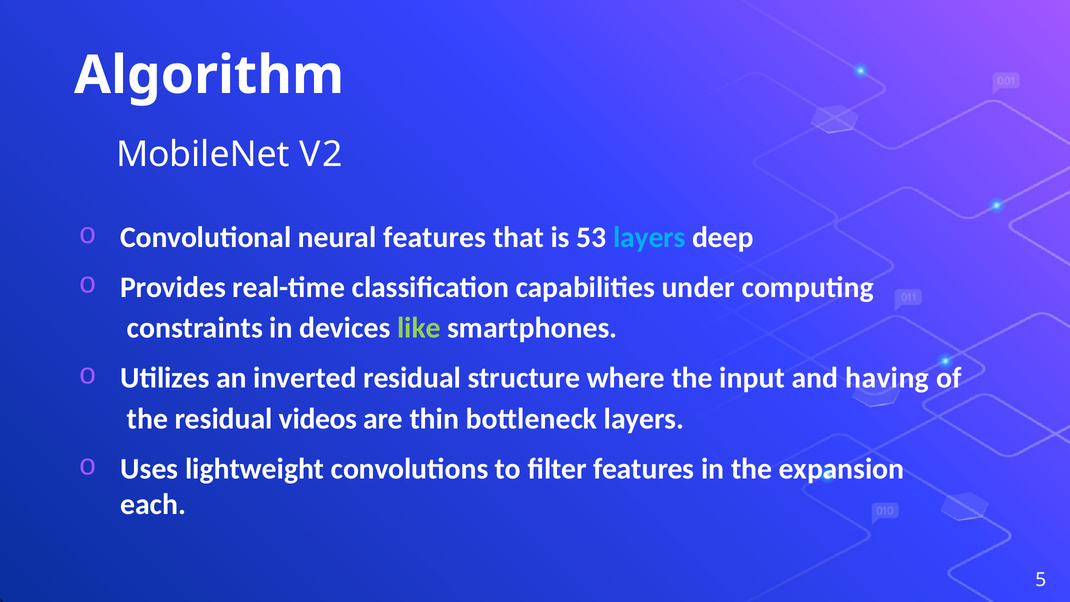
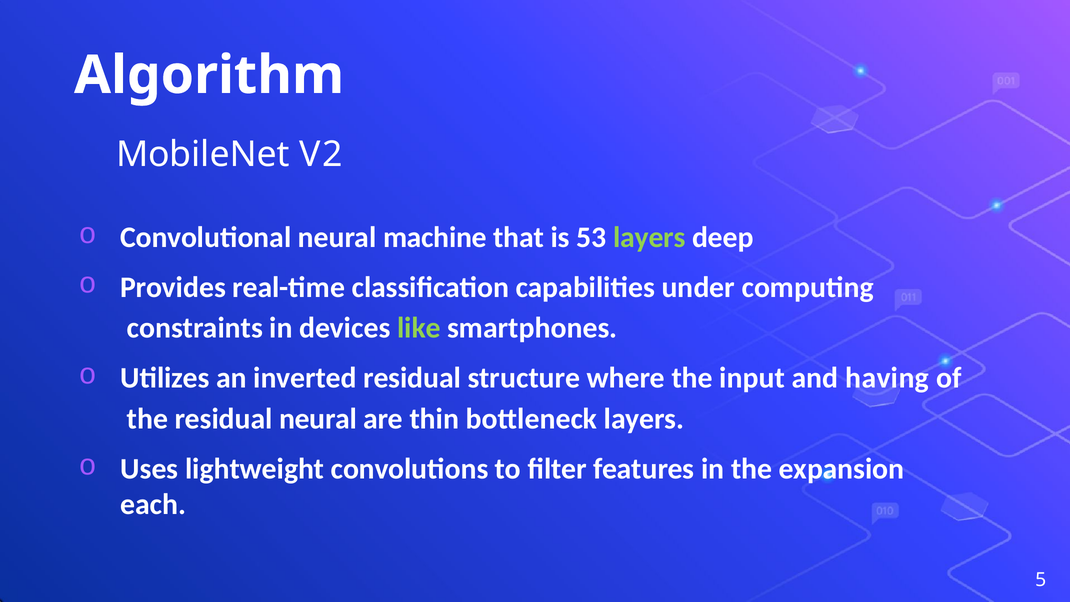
neural features: features -> machine (435, 238)
layers colour: light blue -> light green (649, 238)
residual videos: videos -> neural (318, 419)
